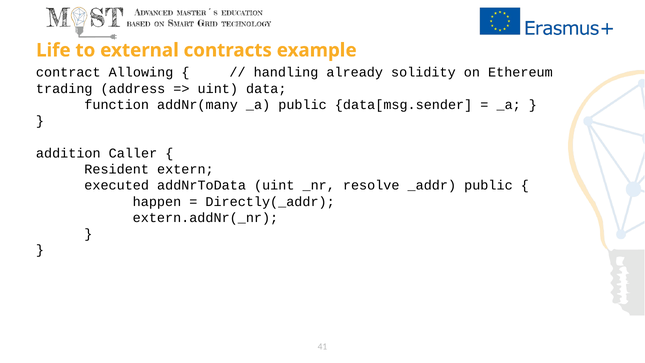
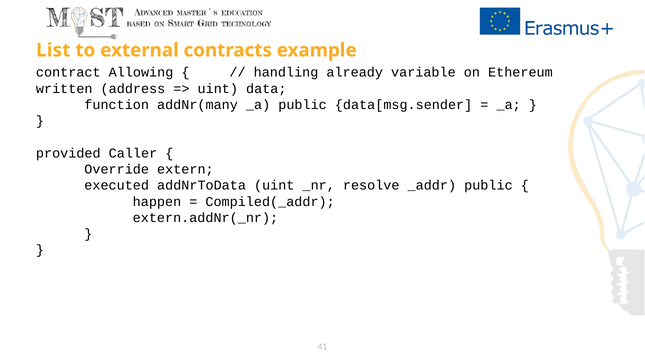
Life: Life -> List (53, 50)
solidity: solidity -> variable (423, 72)
trading: trading -> written (64, 89)
addition: addition -> provided (68, 153)
Resident: Resident -> Override (117, 169)
Directly(_addr: Directly(_addr -> Compiled(_addr (270, 201)
